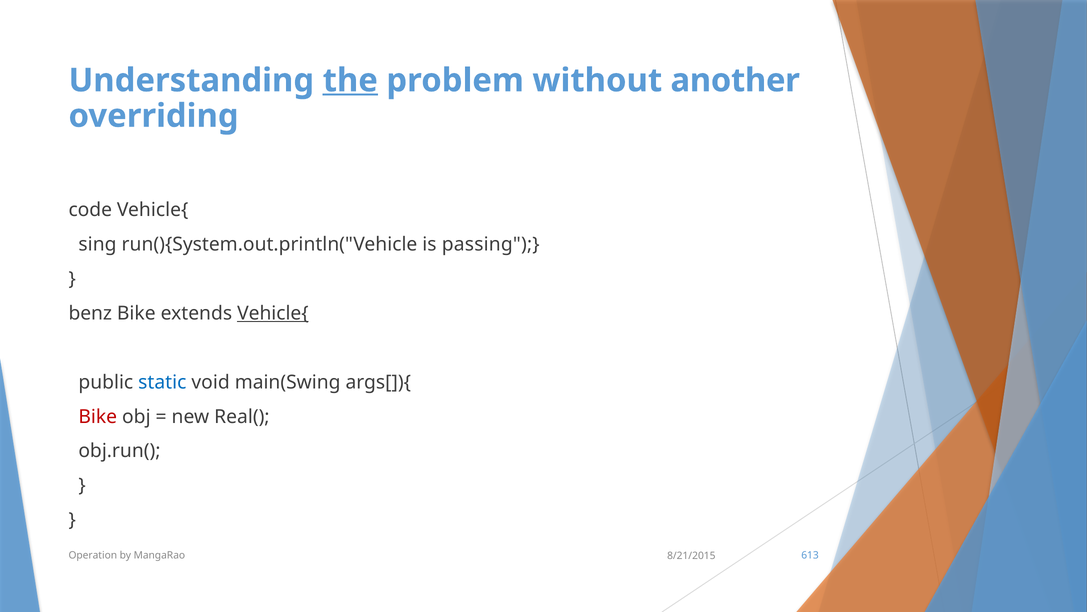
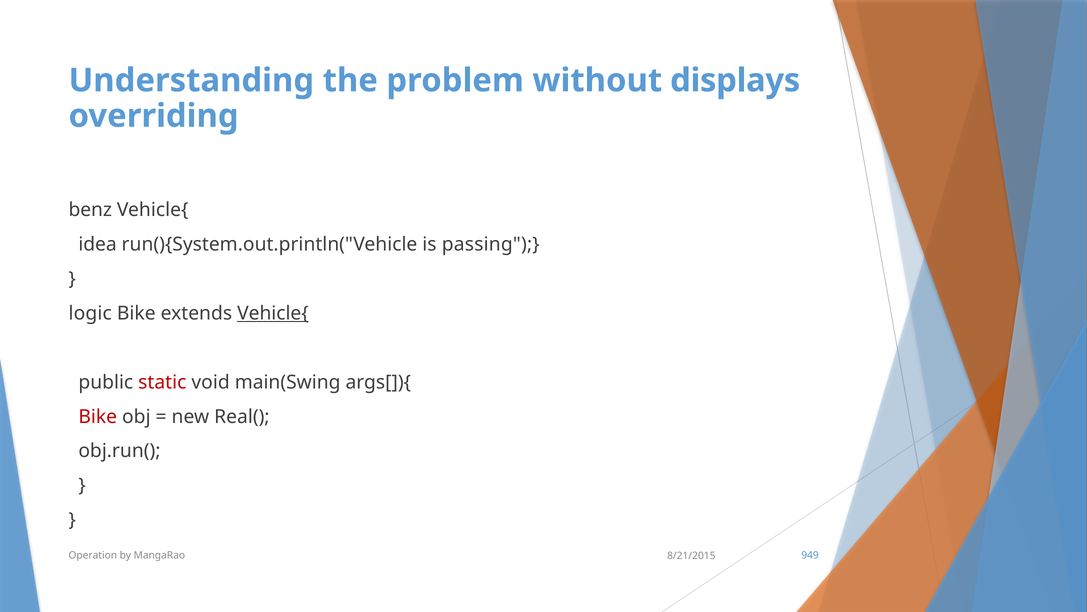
the underline: present -> none (350, 80)
another: another -> displays (735, 80)
code: code -> benz (90, 210)
sing: sing -> idea (98, 244)
benz: benz -> logic (90, 313)
static colour: blue -> red (162, 382)
613: 613 -> 949 (810, 555)
